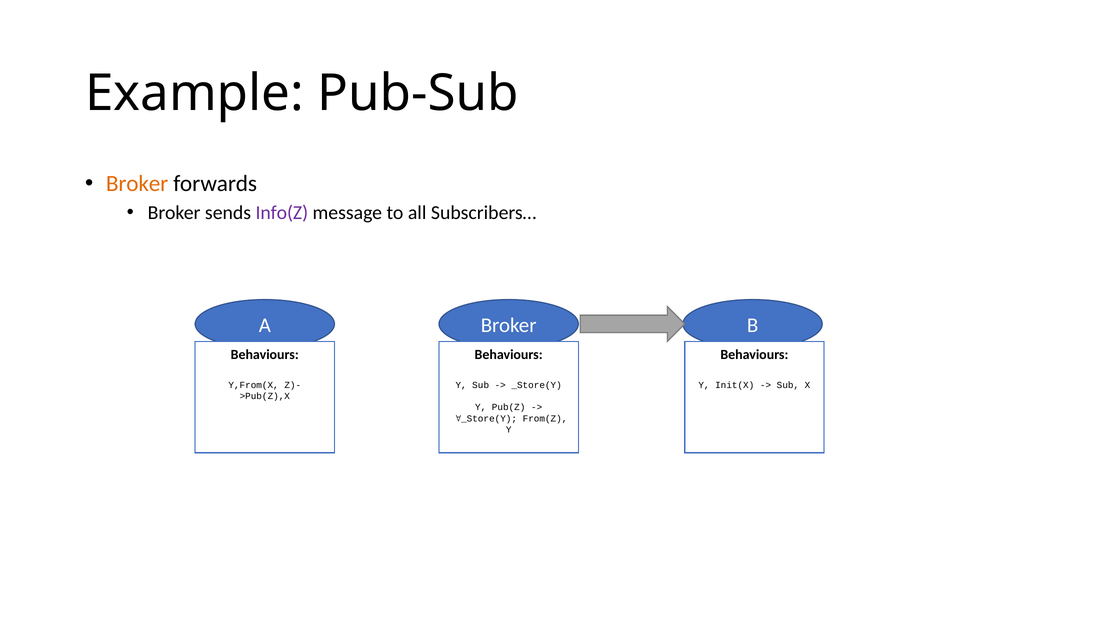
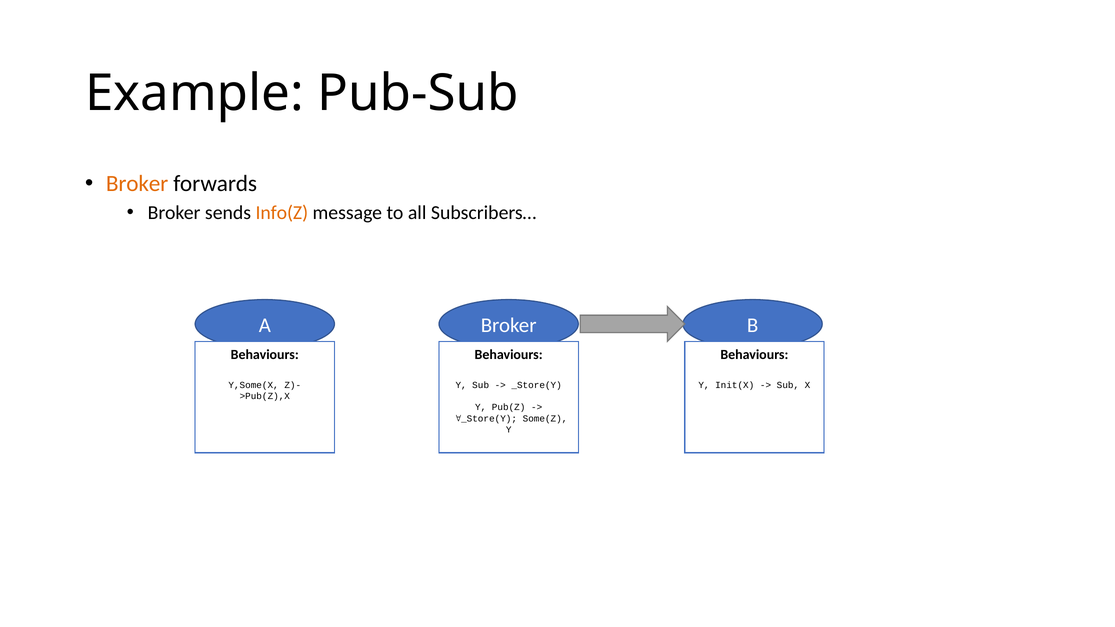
Info(Z colour: purple -> orange (282, 213)
Y,From(X: Y,From(X -> Y,Some(X (254, 385)
From(Z: From(Z -> Some(Z (545, 419)
